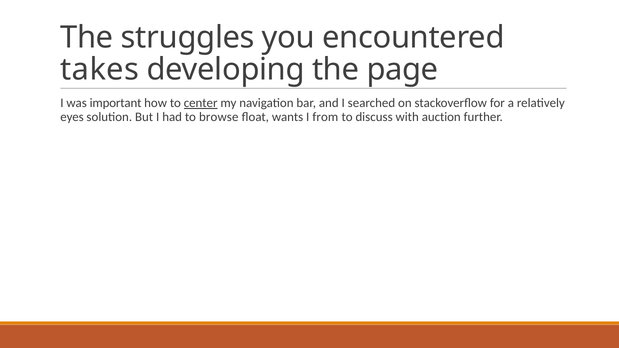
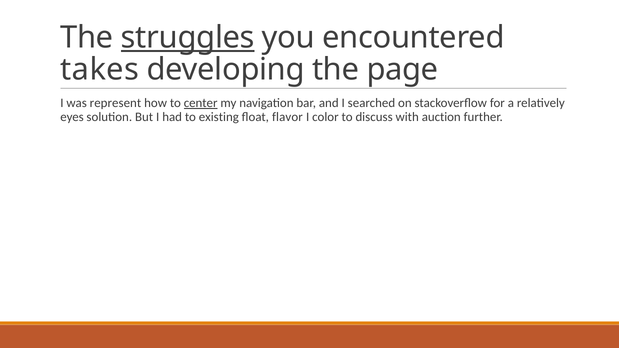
struggles underline: none -> present (188, 38)
important: important -> represent (115, 103)
browse: browse -> existing (219, 117)
wants: wants -> flavor (287, 117)
from: from -> color (325, 117)
